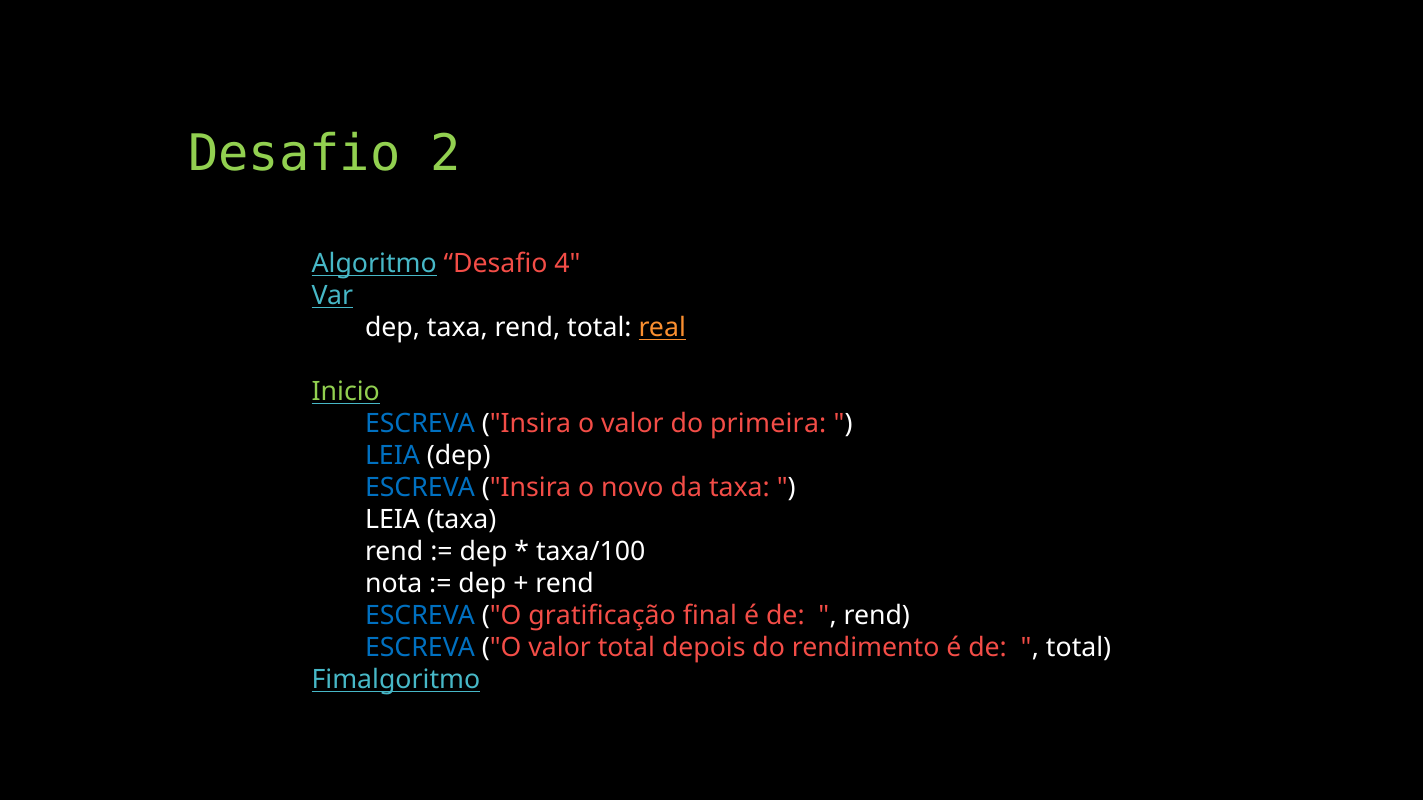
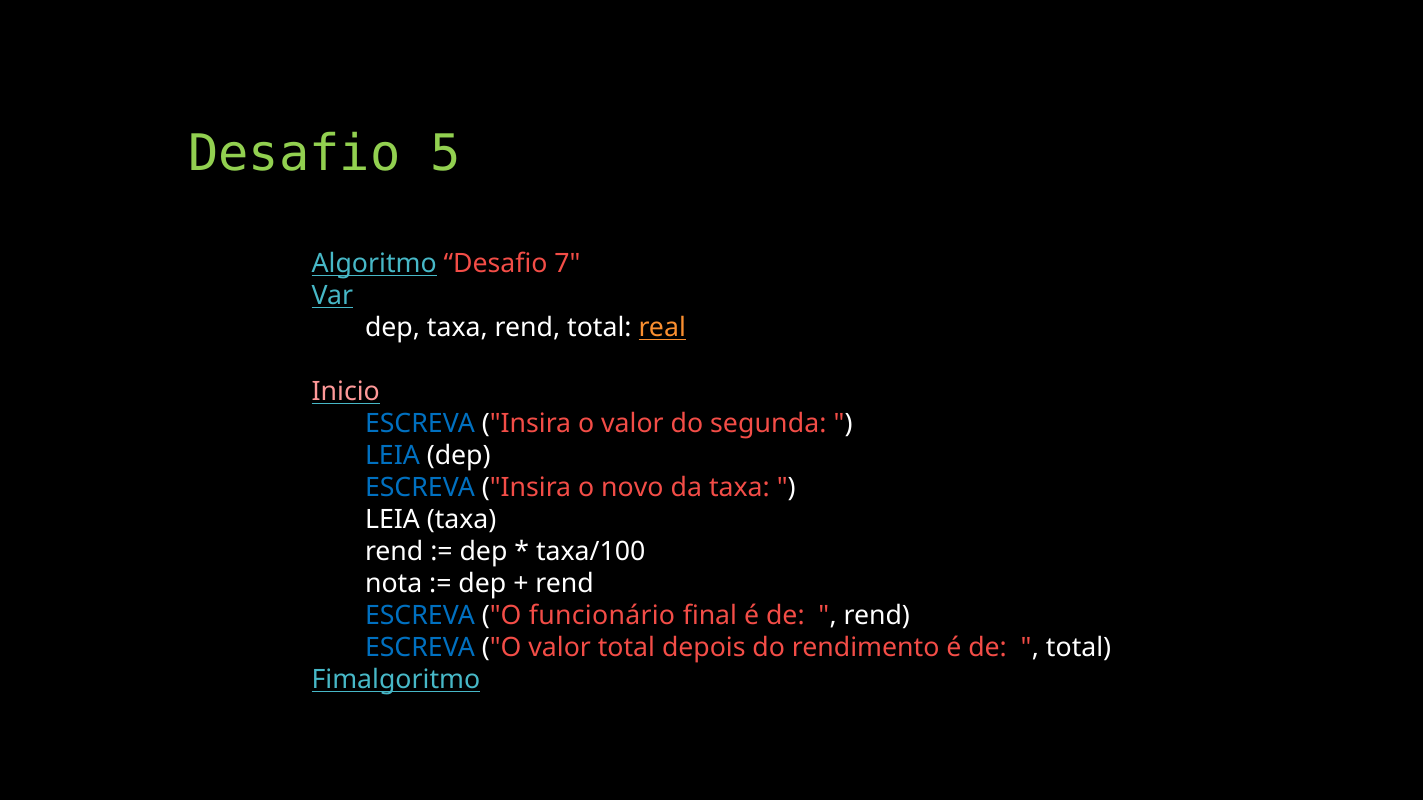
2: 2 -> 5 (446, 154)
4: 4 -> 7 (568, 264)
Inicio colour: light green -> pink (346, 392)
primeira: primeira -> segunda (768, 424)
gratificação: gratificação -> funcionário (602, 616)
